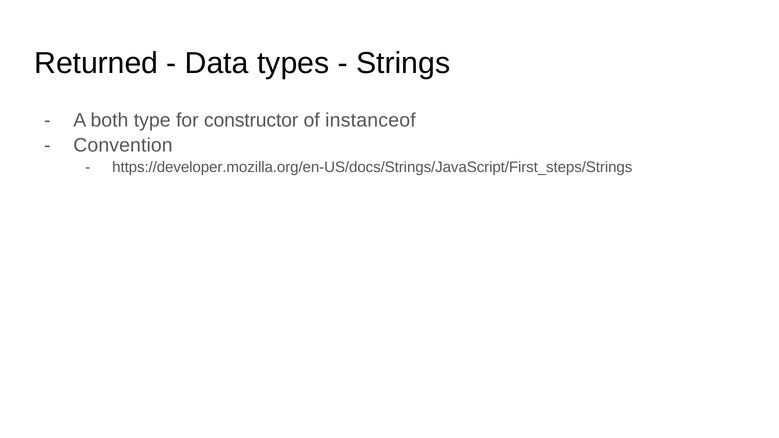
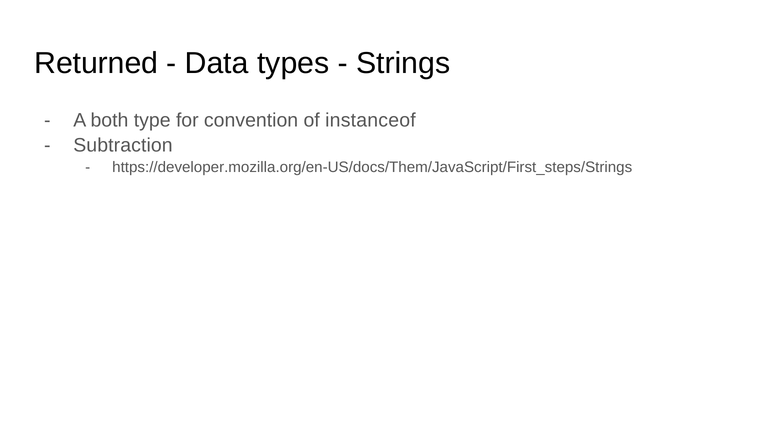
constructor: constructor -> convention (251, 120)
Convention: Convention -> Subtraction (123, 146)
https://developer.mozilla.org/en-US/docs/Strings/JavaScript/First_steps/Strings: https://developer.mozilla.org/en-US/docs/Strings/JavaScript/First_steps/Strings -> https://developer.mozilla.org/en-US/docs/Them/JavaScript/First_steps/Strings (372, 167)
